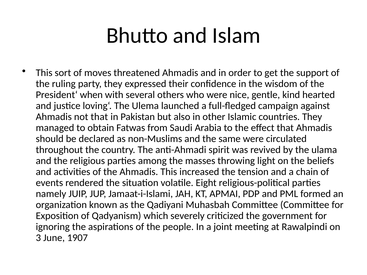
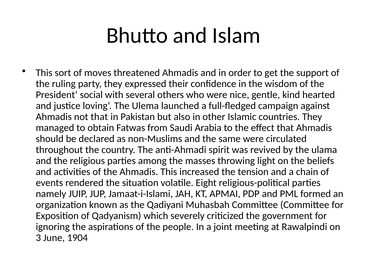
when: when -> social (91, 95)
1907: 1907 -> 1904 (77, 238)
